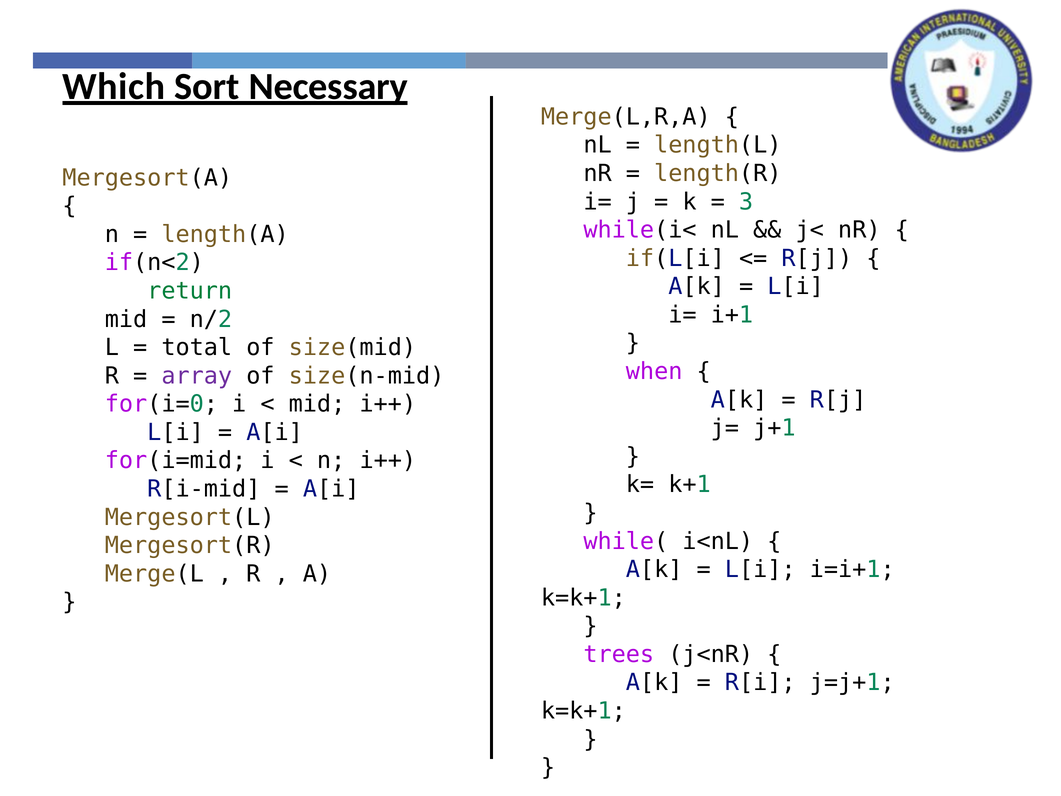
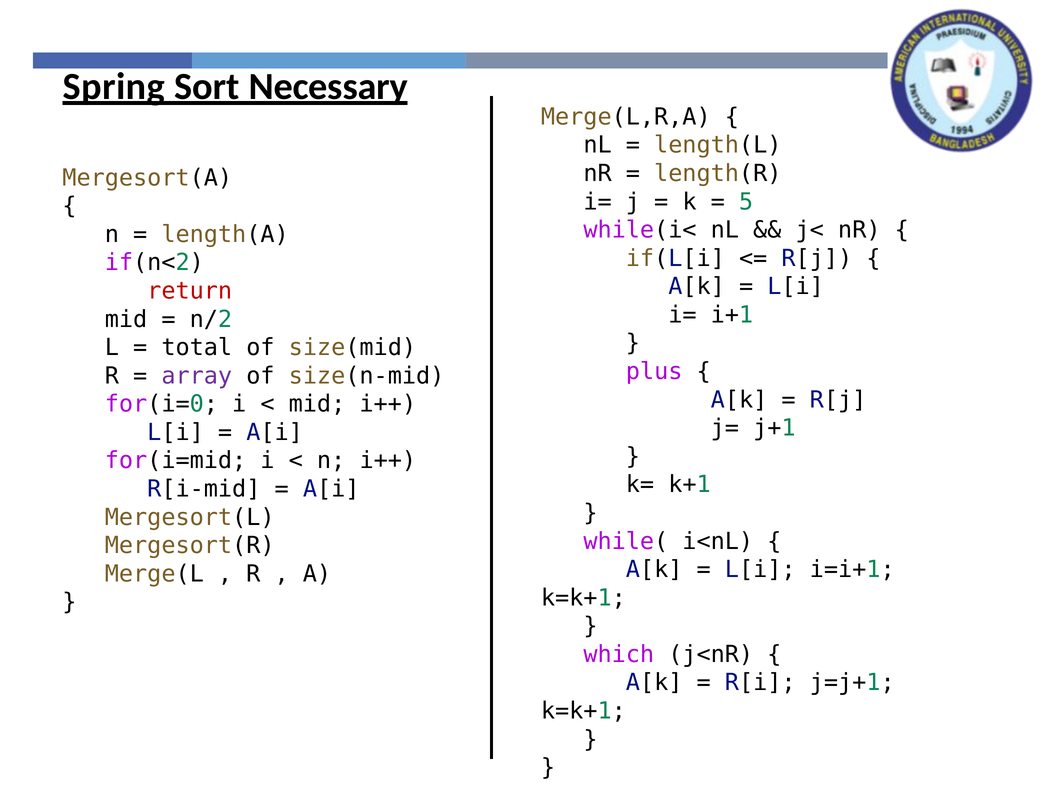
Which: Which -> Spring (114, 86)
3: 3 -> 5 (746, 202)
return colour: green -> red (190, 291)
when: when -> plus (654, 371)
trees: trees -> which (619, 654)
